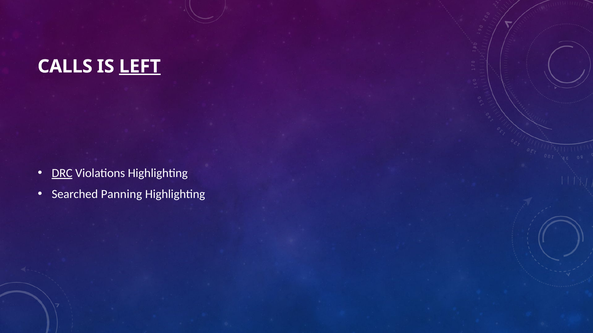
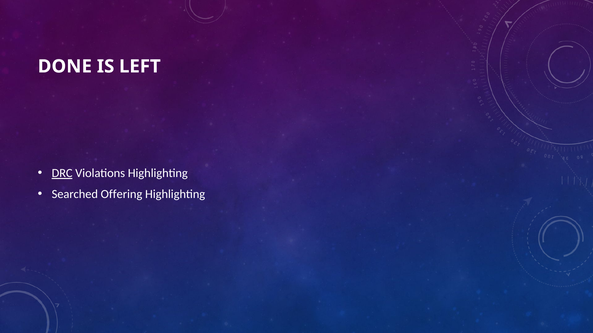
CALLS: CALLS -> DONE (65, 66)
LEFT underline: present -> none (140, 66)
Panning: Panning -> Offering (122, 195)
